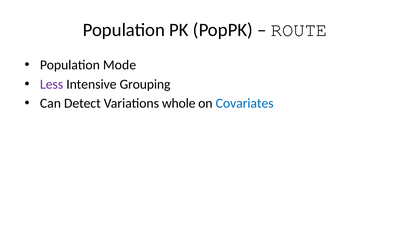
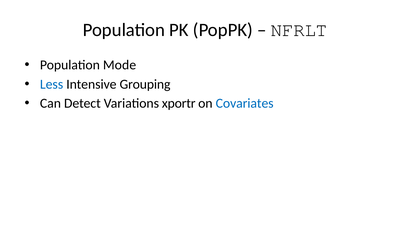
ROUTE: ROUTE -> NFRLT (299, 30)
Less colour: purple -> blue (52, 84)
whole: whole -> xportr (179, 103)
